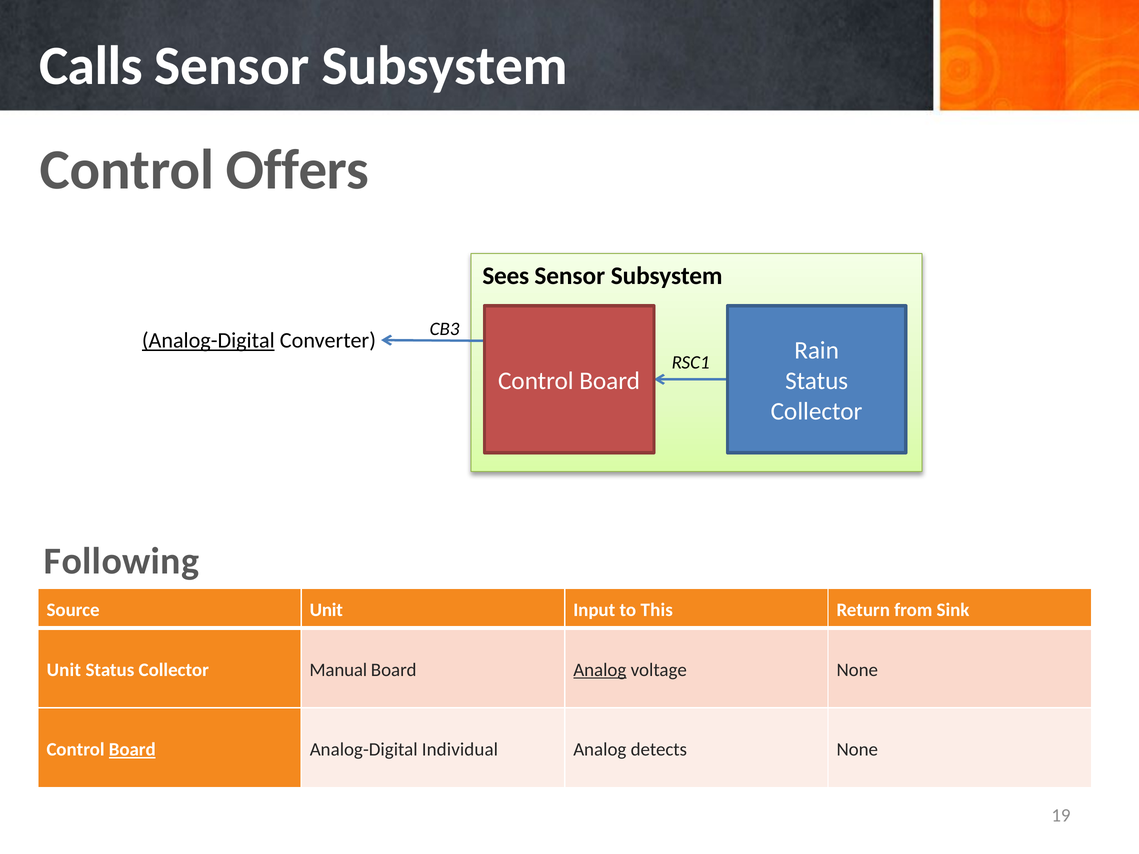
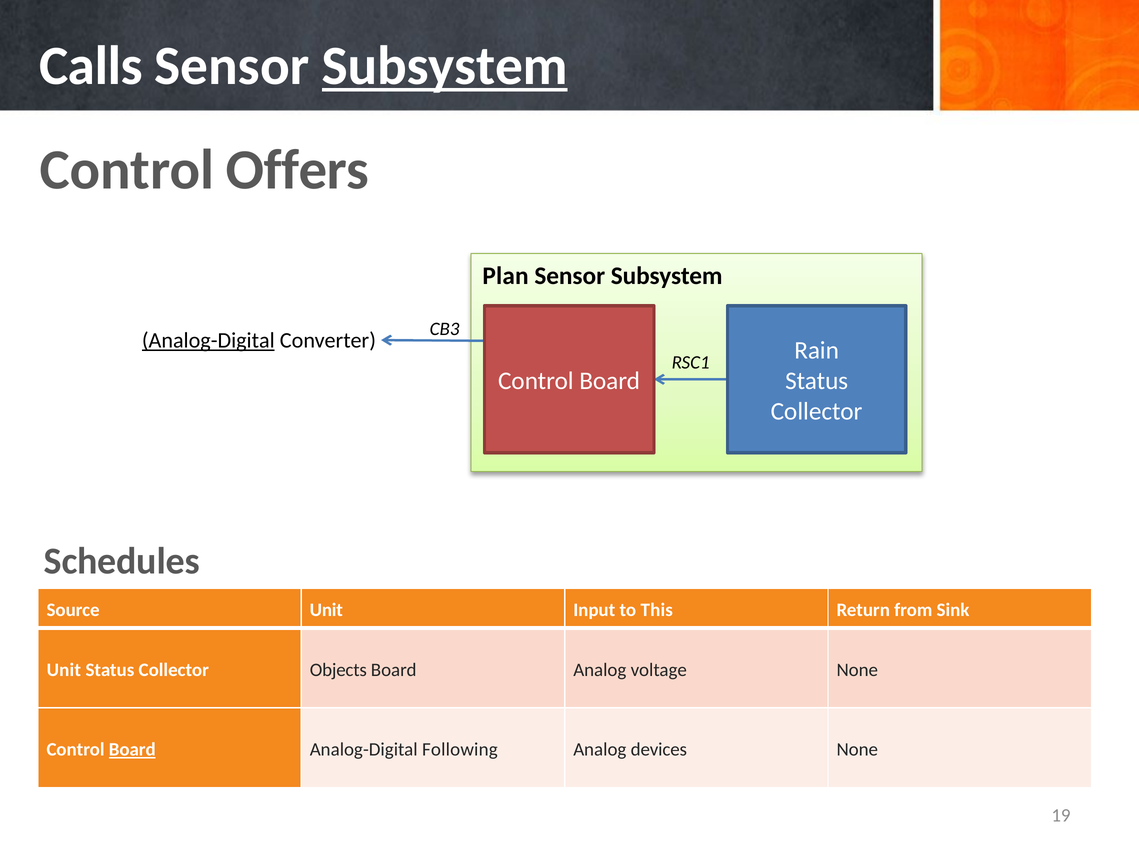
Subsystem underline: none -> present (445, 66)
Sees: Sees -> Plan (506, 276)
Following: Following -> Schedules (122, 561)
Manual: Manual -> Objects (338, 670)
Analog underline: present -> none (600, 670)
Individual: Individual -> Following (460, 750)
detects: detects -> devices (659, 750)
